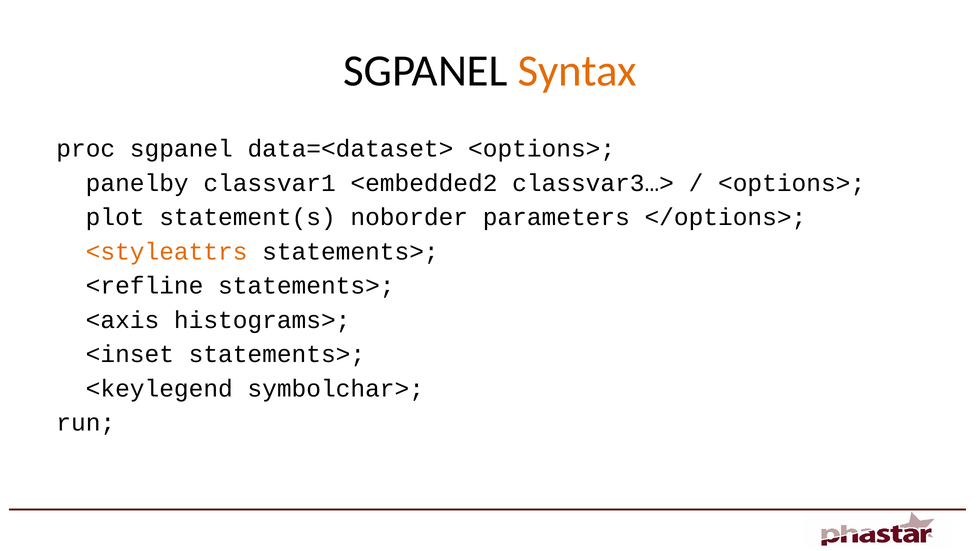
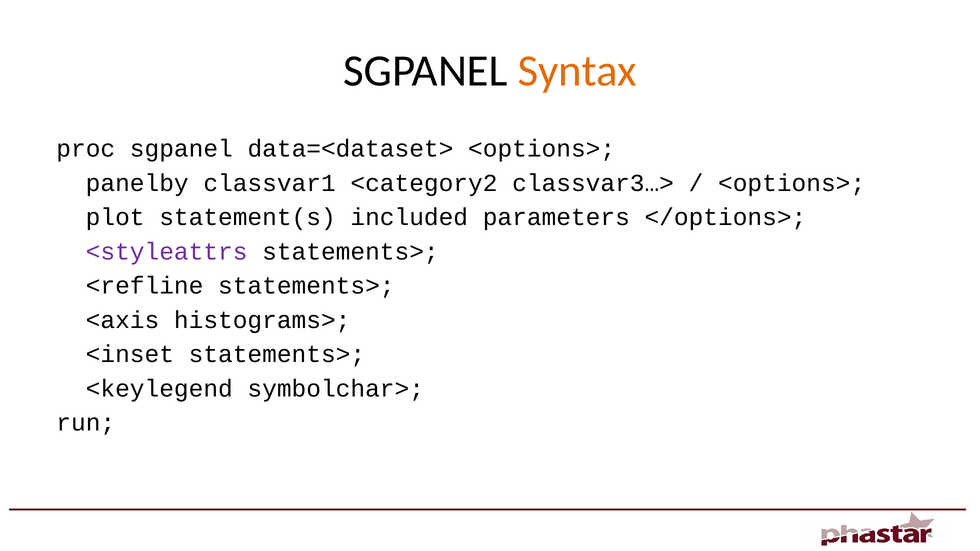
<embedded2: <embedded2 -> <category2 (424, 183)
noborder: noborder -> included (409, 217)
<styleattrs colour: orange -> purple (167, 252)
